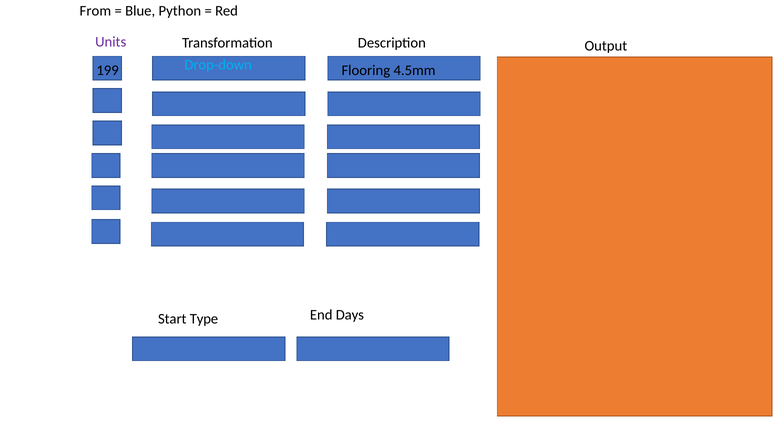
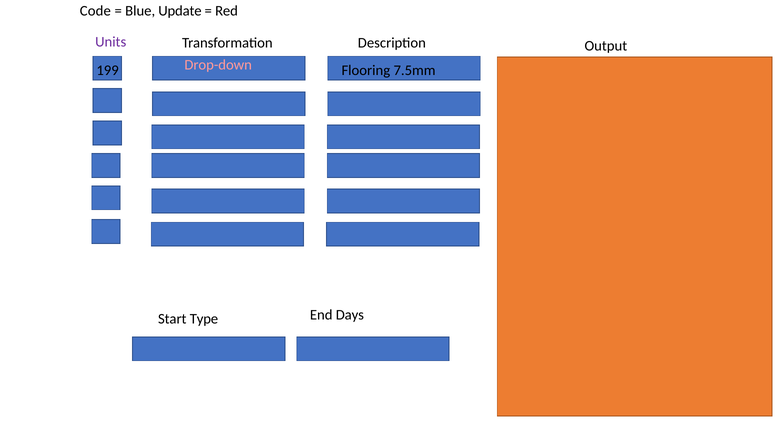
From: From -> Code (95, 11)
Python: Python -> Update (180, 11)
Drop-down colour: light blue -> pink (218, 65)
4.5mm: 4.5mm -> 7.5mm (415, 71)
